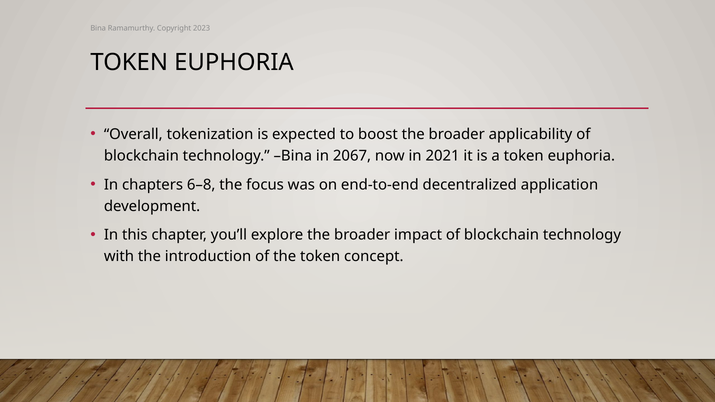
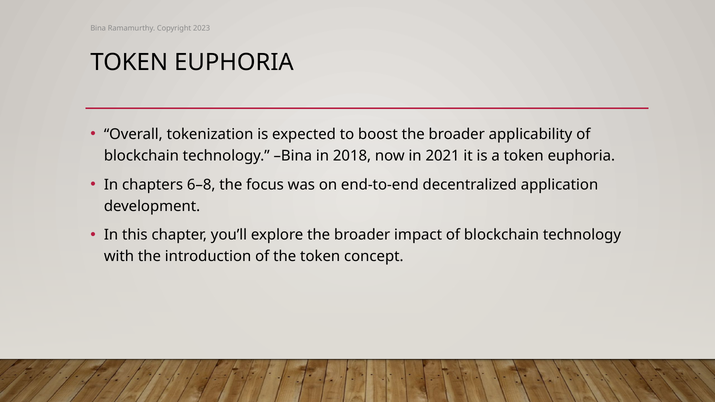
2067: 2067 -> 2018 (352, 156)
